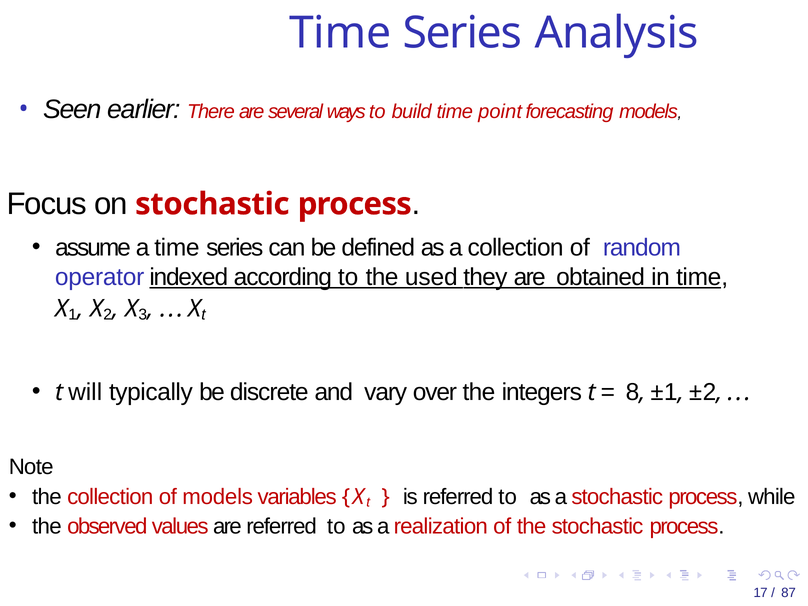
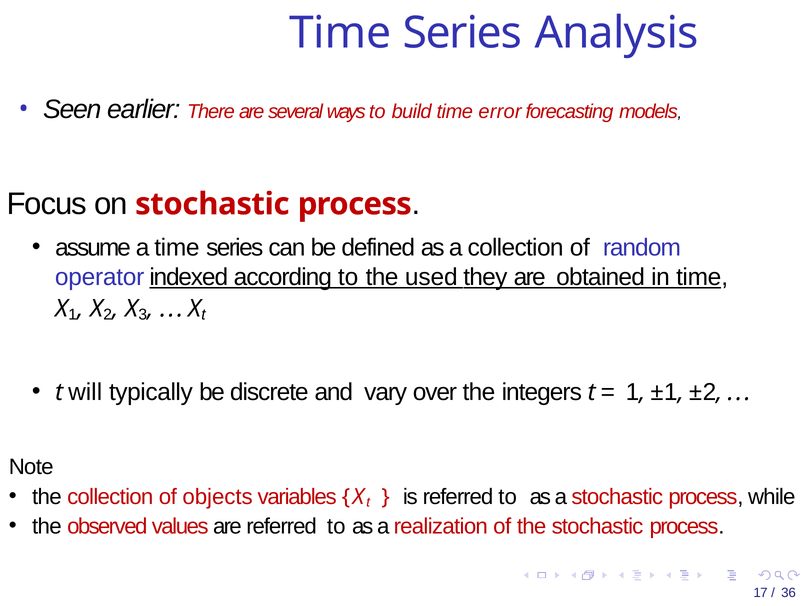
point: point -> error (500, 112)
8: 8 -> 1 (632, 393)
of models: models -> objects (218, 497)
87: 87 -> 36 (789, 594)
